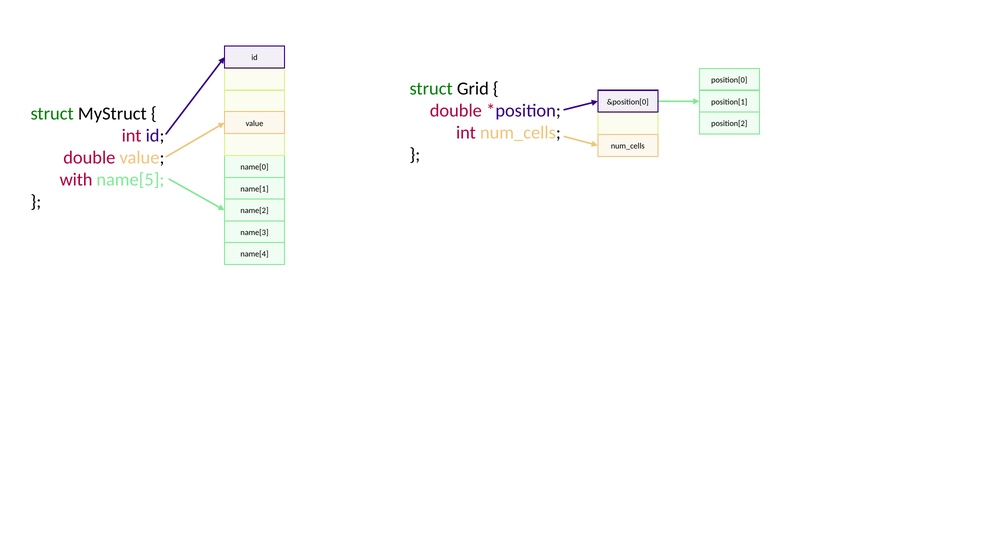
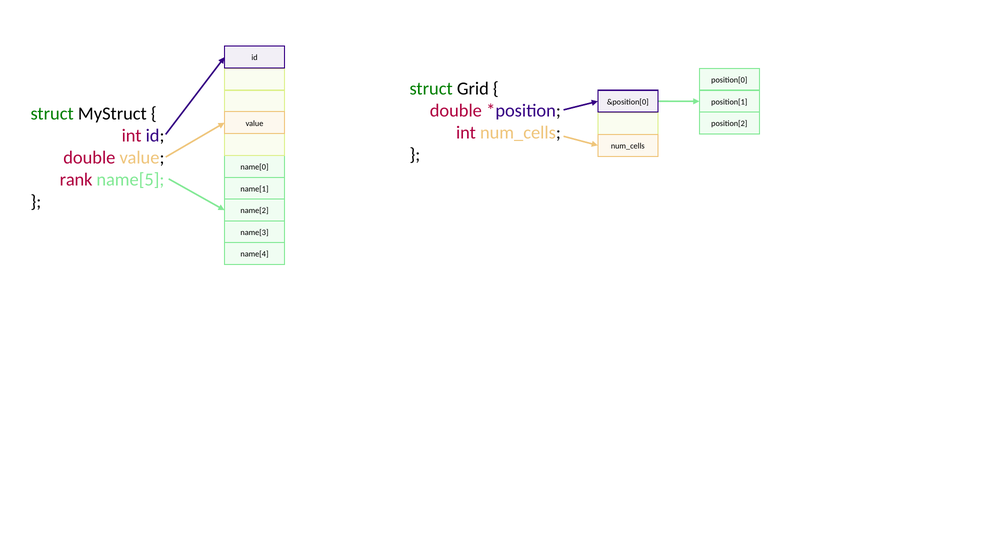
with: with -> rank (76, 180)
